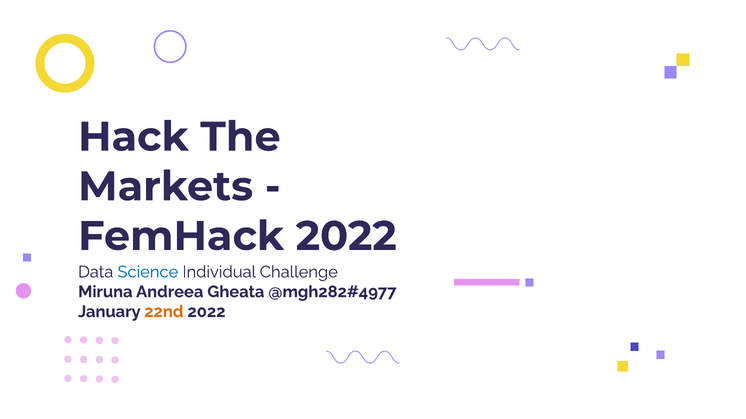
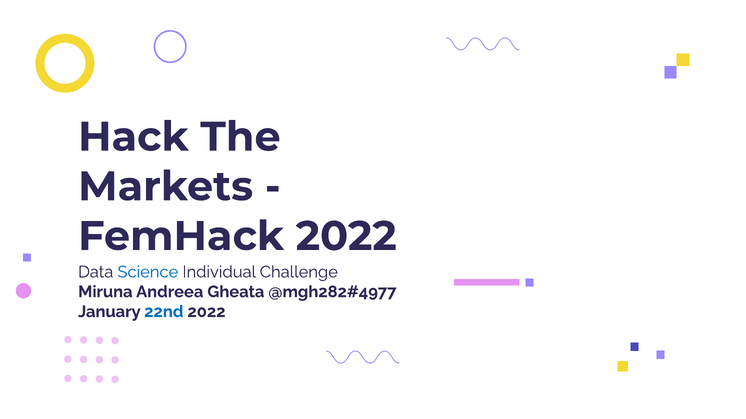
22nd colour: orange -> blue (164, 312)
